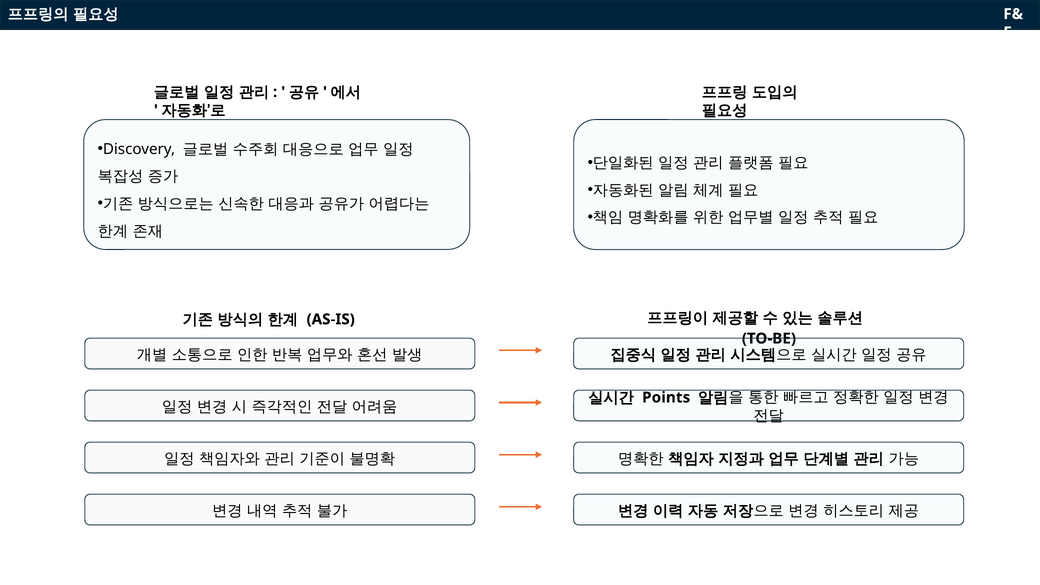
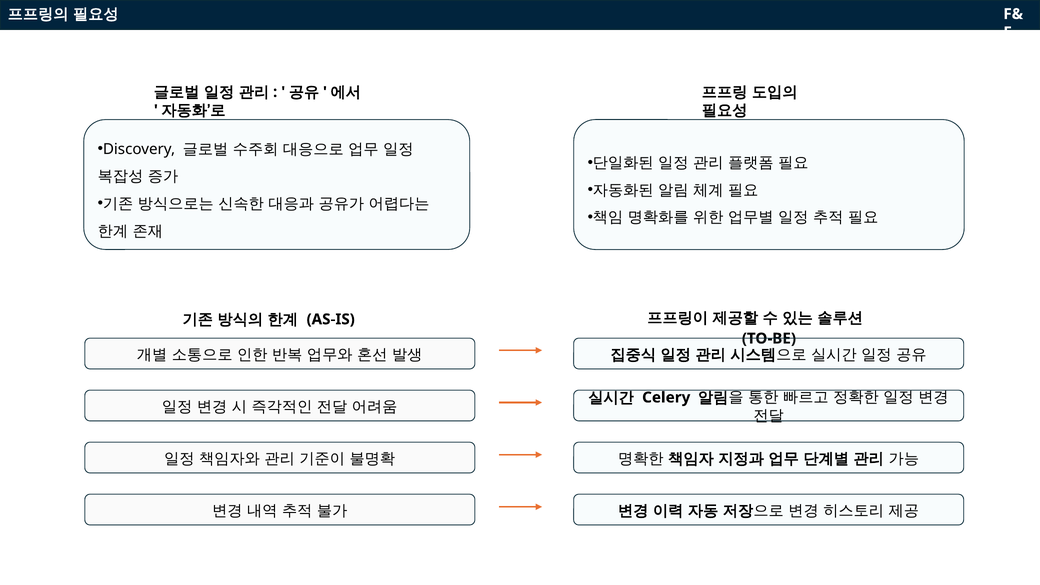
Points: Points -> Celery (666, 397)
